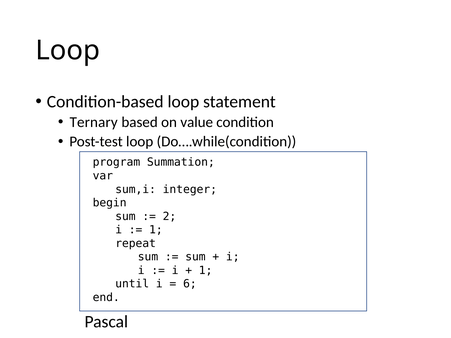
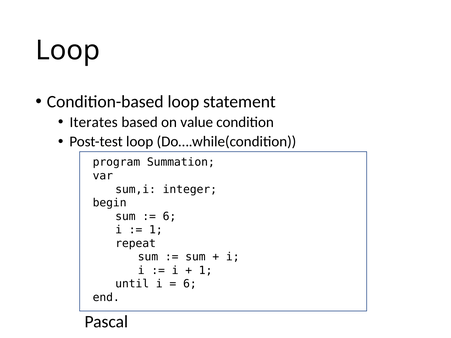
Ternary: Ternary -> Iterates (94, 122)
2: 2 -> 6 (170, 216)
